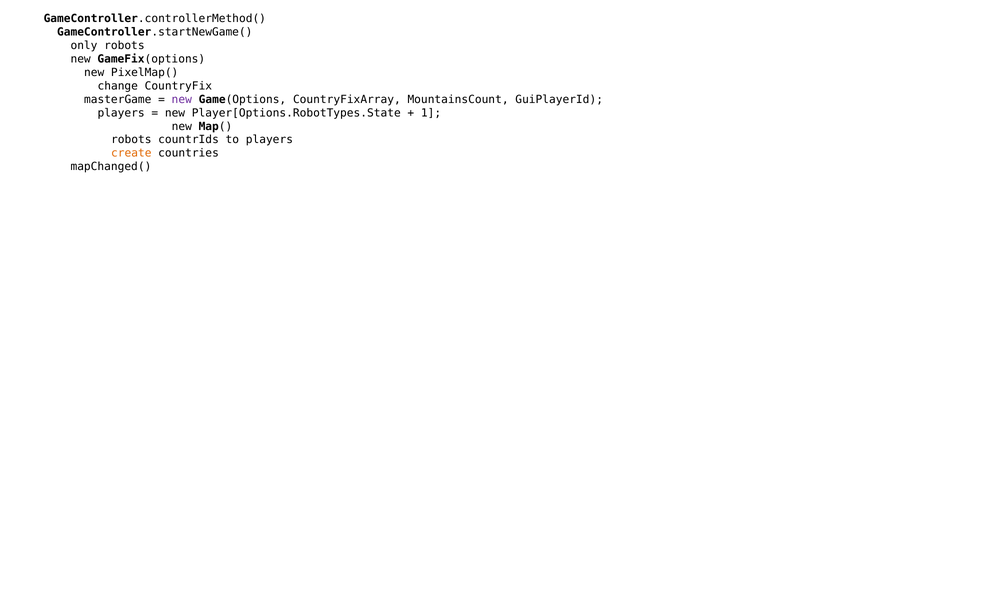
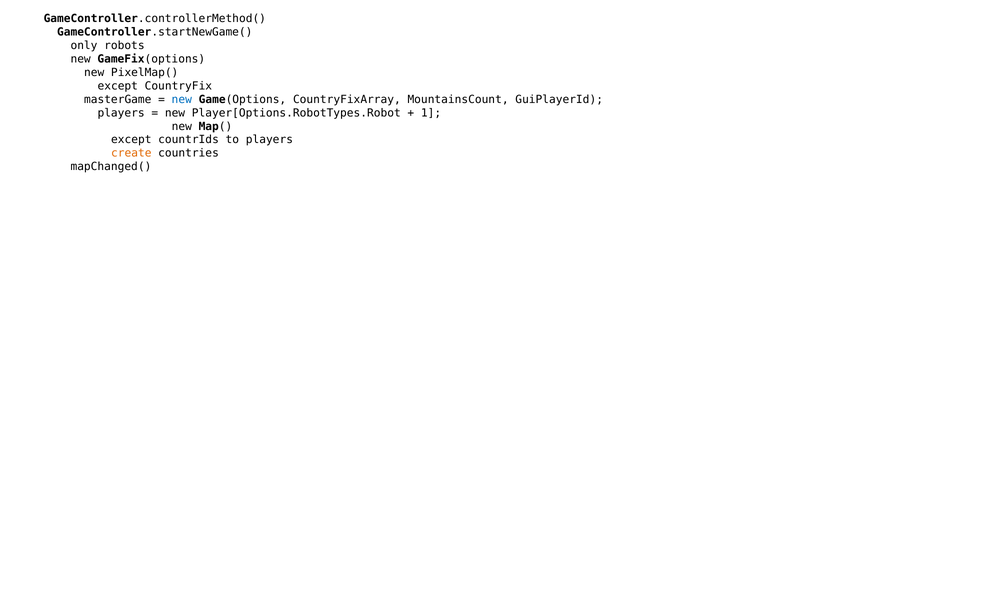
change: change -> except (118, 86)
new colour: purple -> blue (182, 99)
Player[Options.RobotTypes.State: Player[Options.RobotTypes.State -> Player[Options.RobotTypes.Robot (296, 113)
robots: robots -> except (131, 140)
